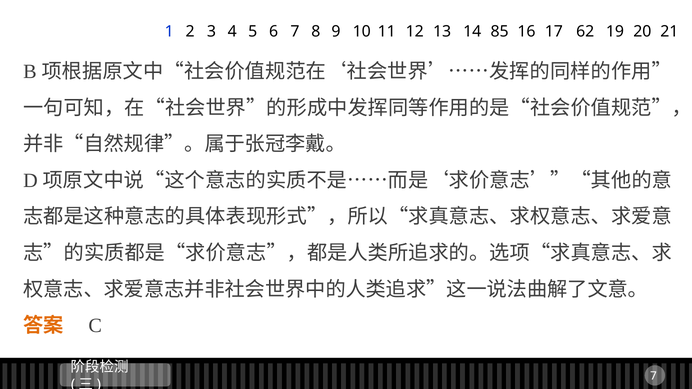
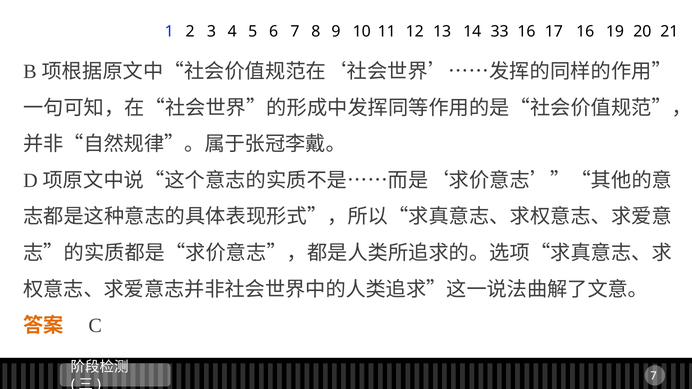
85: 85 -> 33 (500, 32)
17 62: 62 -> 16 (585, 32)
